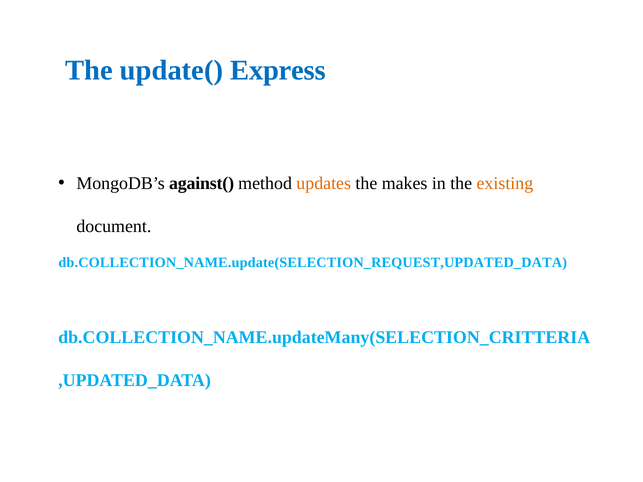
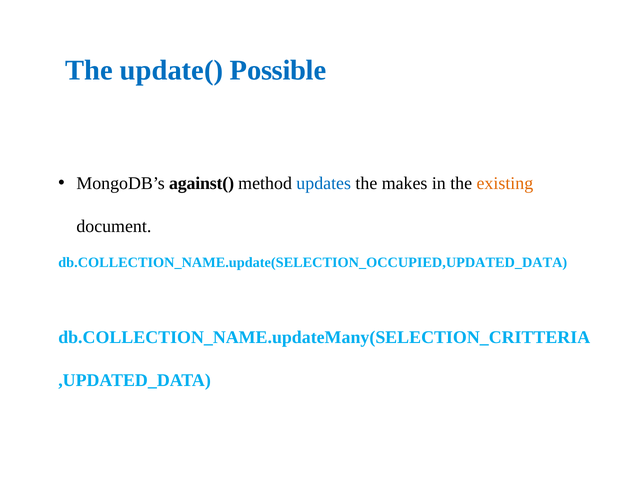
Express: Express -> Possible (278, 71)
updates colour: orange -> blue (324, 183)
db.COLLECTION_NAME.update(SELECTION_REQUEST,UPDATED_DATA: db.COLLECTION_NAME.update(SELECTION_REQUEST,UPDATED_DATA -> db.COLLECTION_NAME.update(SELECTION_OCCUPIED,UPDATED_DATA (313, 262)
